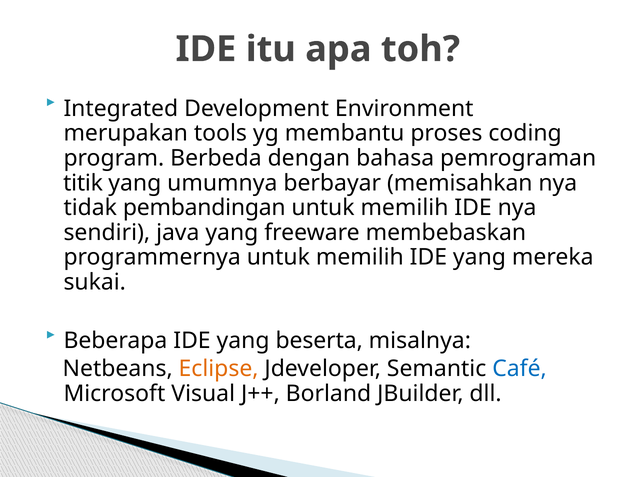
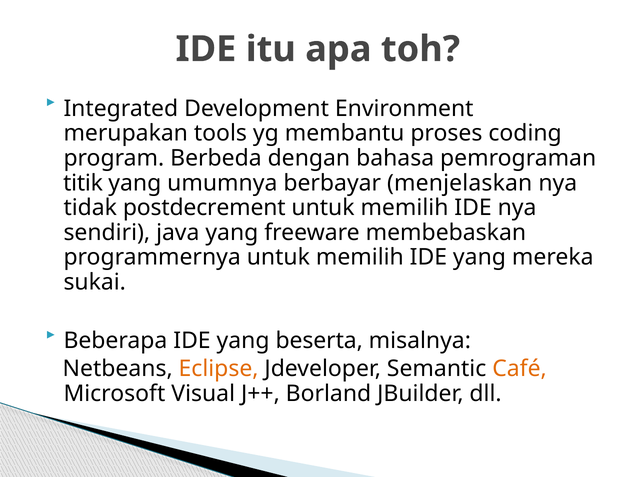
memisahkan: memisahkan -> menjelaskan (460, 183)
pembandingan: pembandingan -> postdecrement (204, 208)
Café colour: blue -> orange (520, 369)
